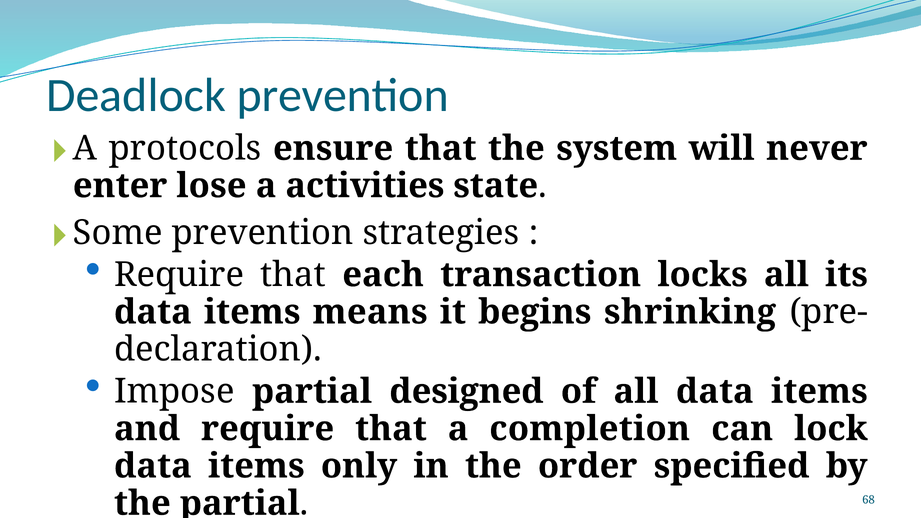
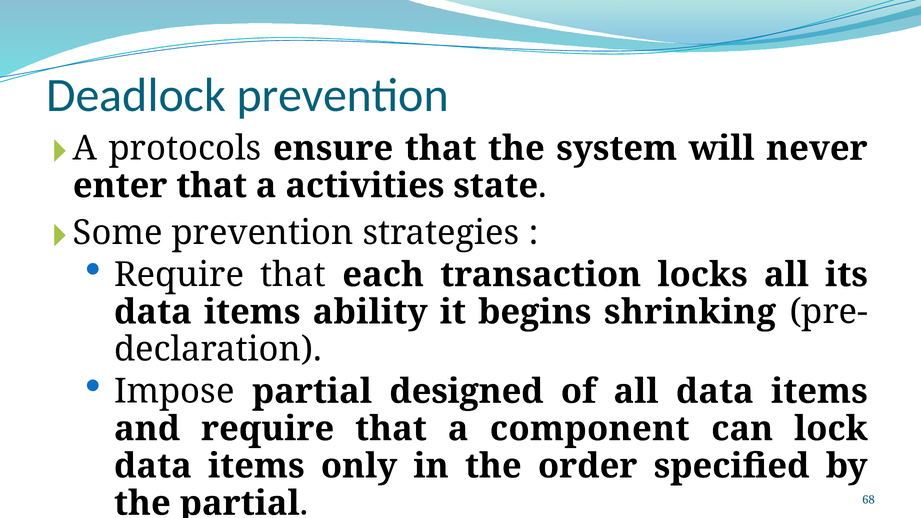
enter lose: lose -> that (212, 186)
means: means -> ability (370, 312)
completion: completion -> component (590, 429)
